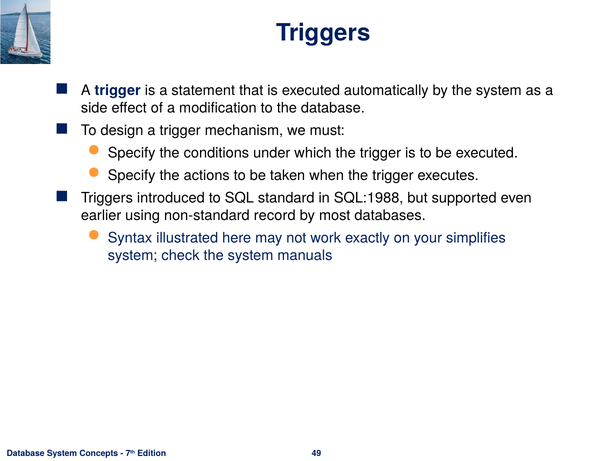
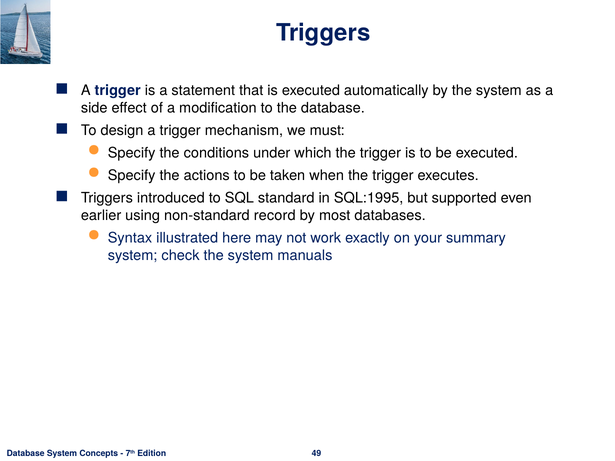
SQL:1988: SQL:1988 -> SQL:1995 (369, 198)
simplifies: simplifies -> summary (476, 238)
